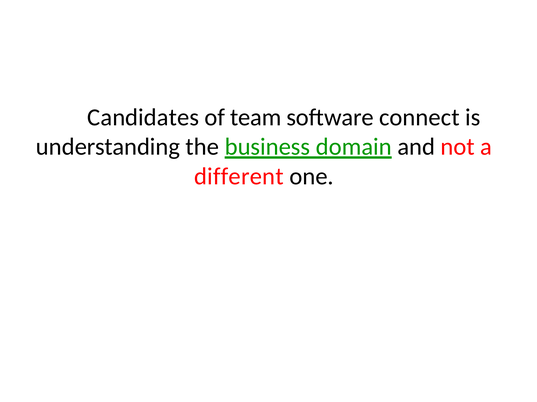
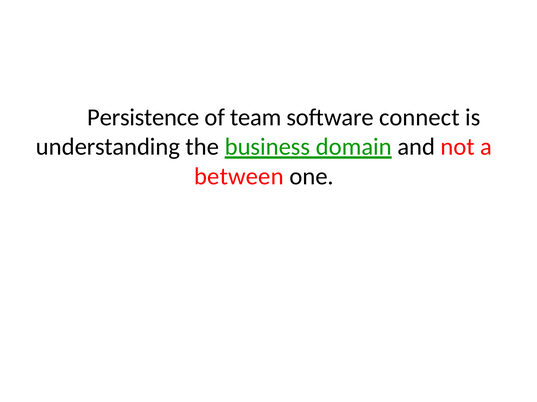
Candidates: Candidates -> Persistence (143, 118)
different: different -> between (239, 177)
